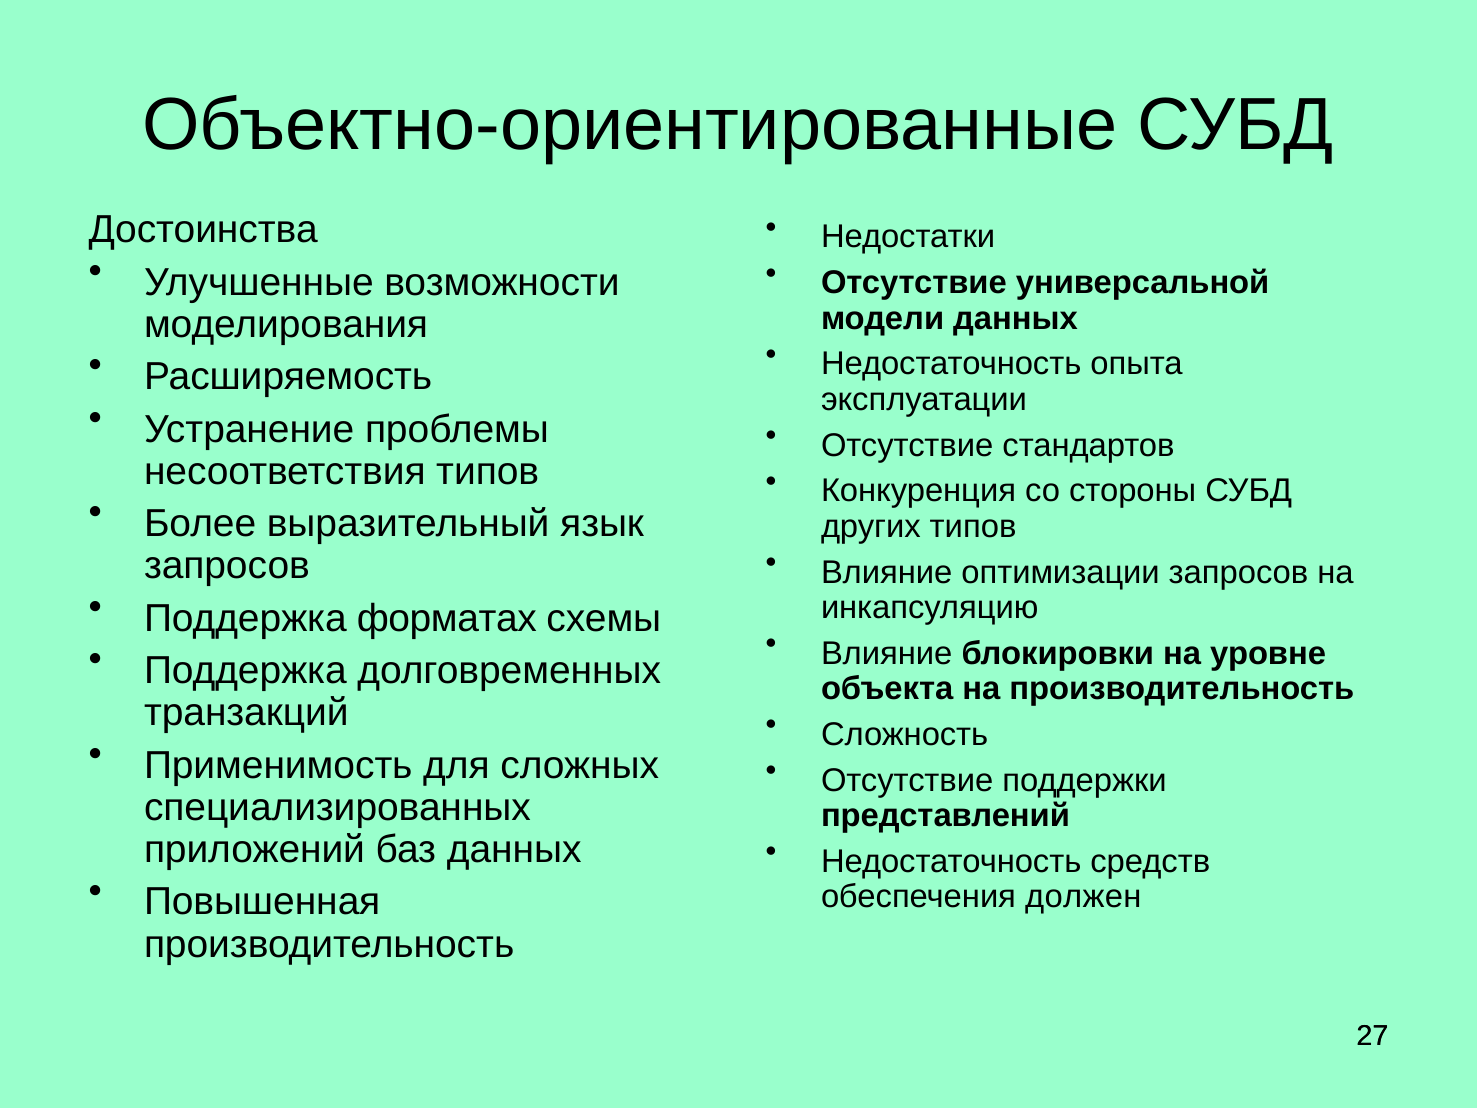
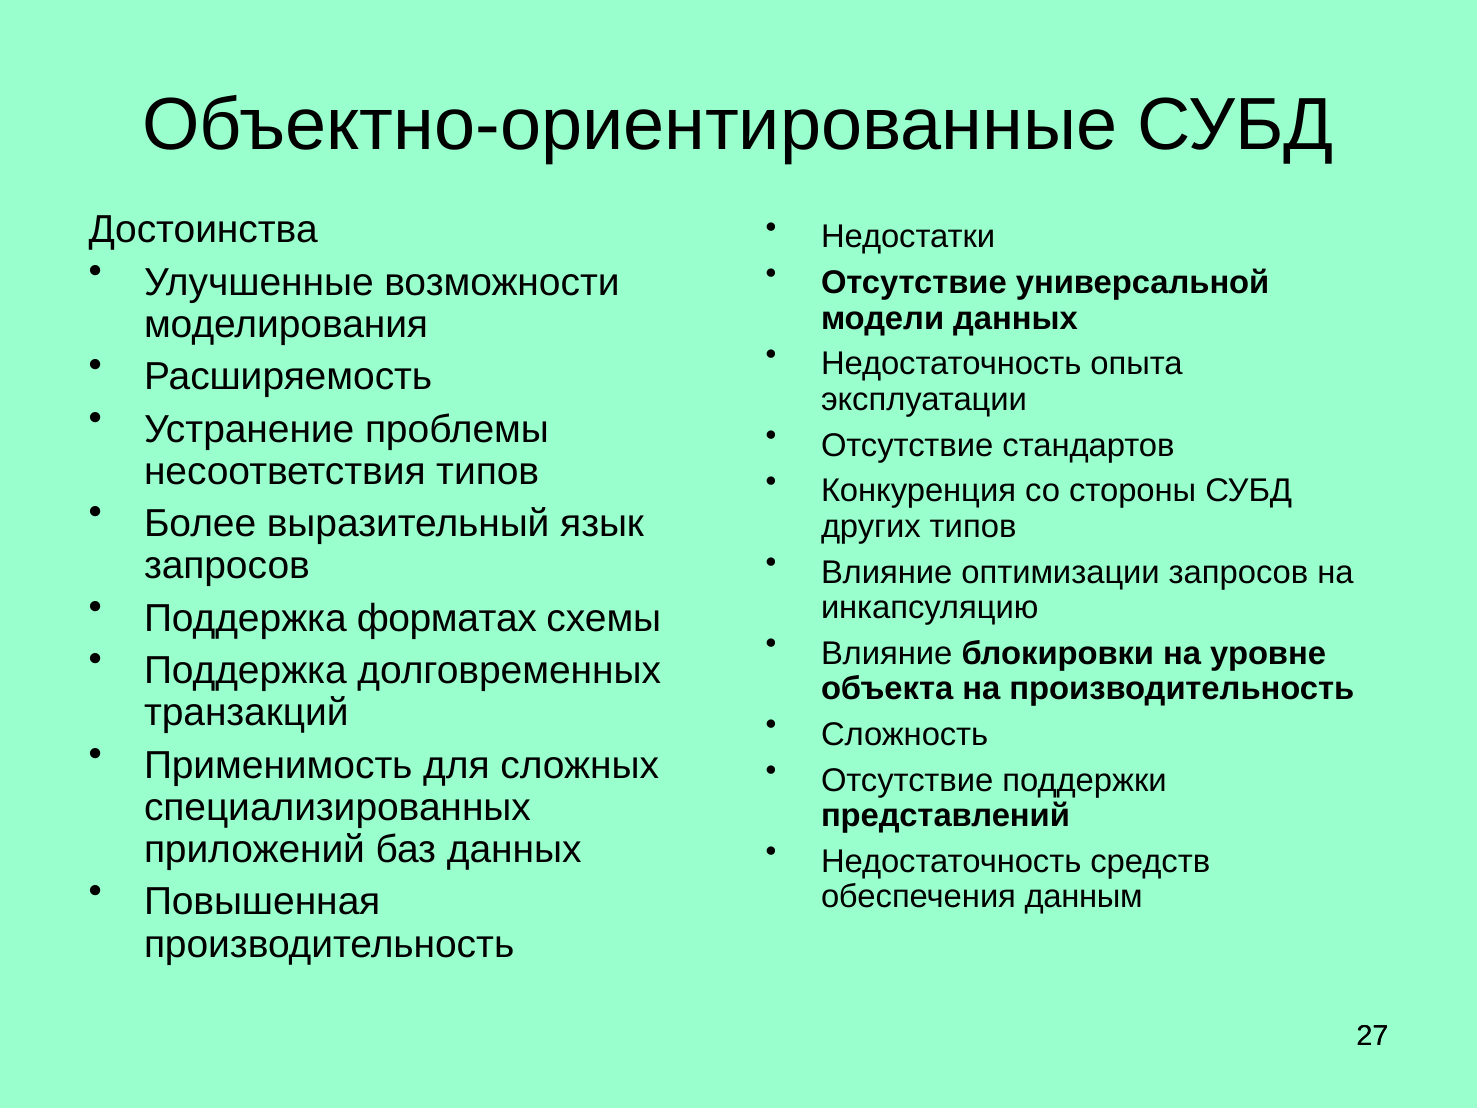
должен: должен -> данным (1084, 897)
